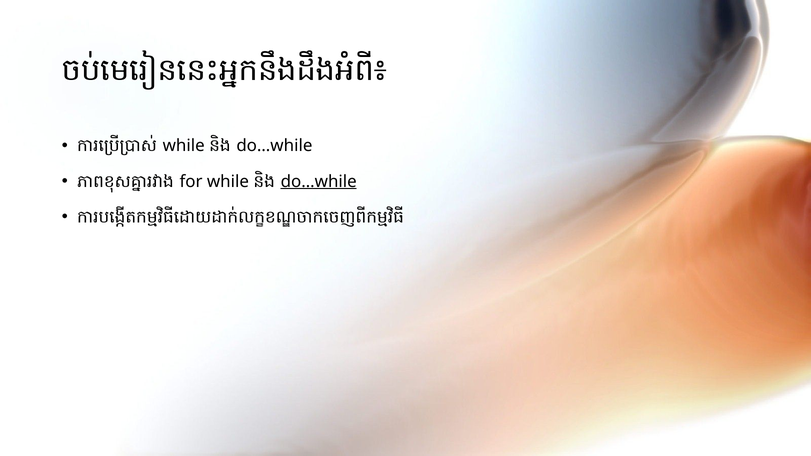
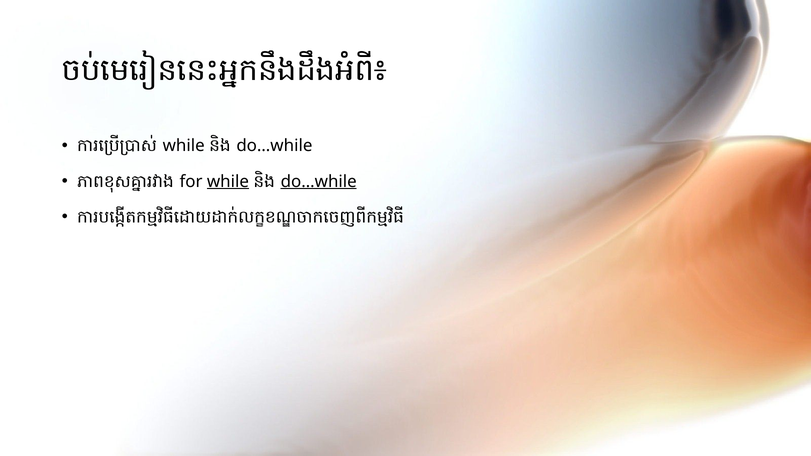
while underline: none -> present (228, 182)
